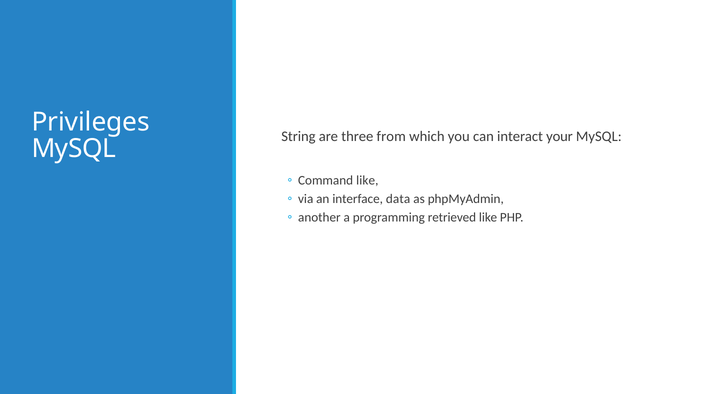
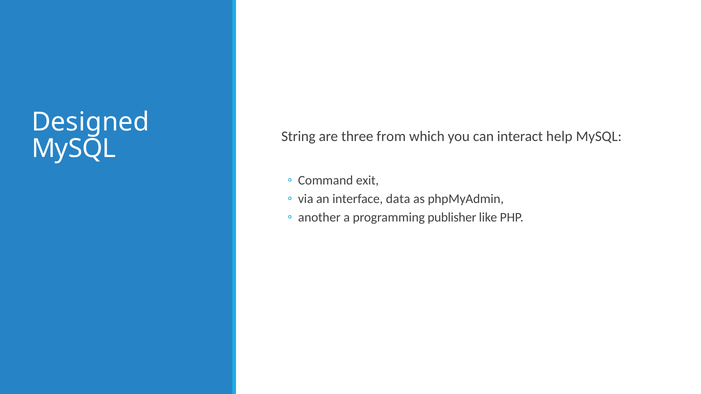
Privileges: Privileges -> Designed (91, 122)
your: your -> help (559, 137)
Command like: like -> exit (367, 180)
retrieved: retrieved -> publisher (452, 218)
